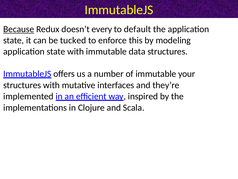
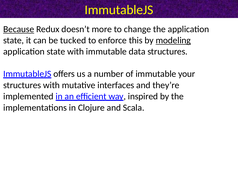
every: every -> more (102, 29)
default: default -> change (137, 29)
modeling underline: none -> present (173, 40)
